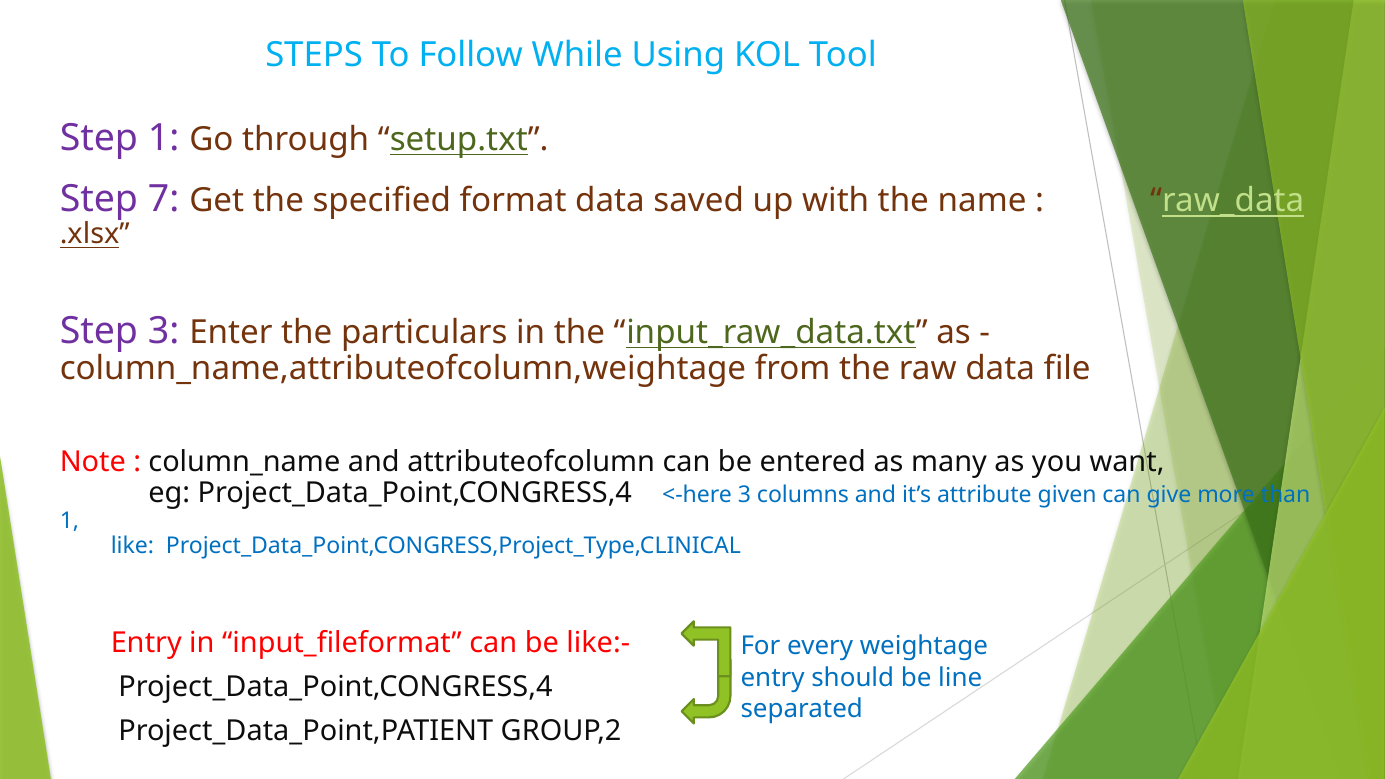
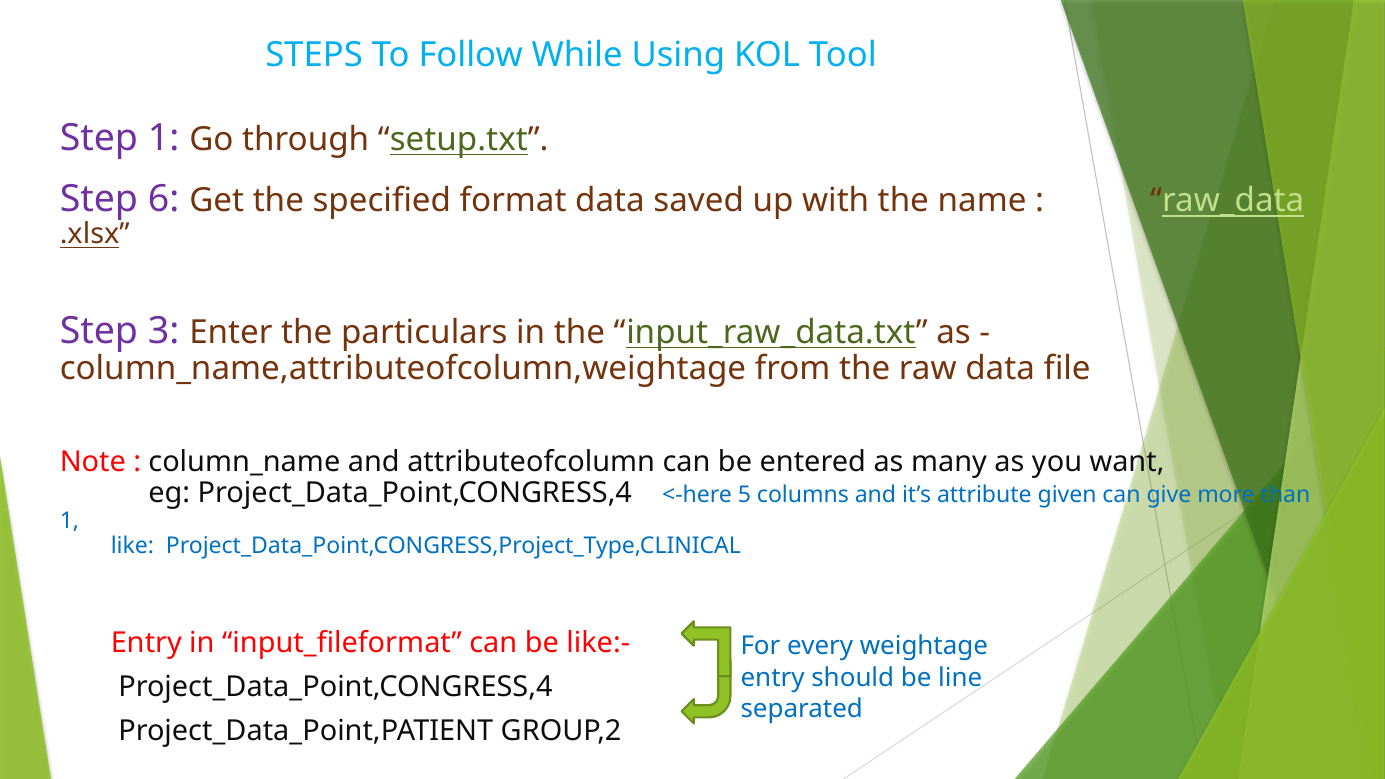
7: 7 -> 6 (164, 199)
<-here 3: 3 -> 5 (744, 495)
